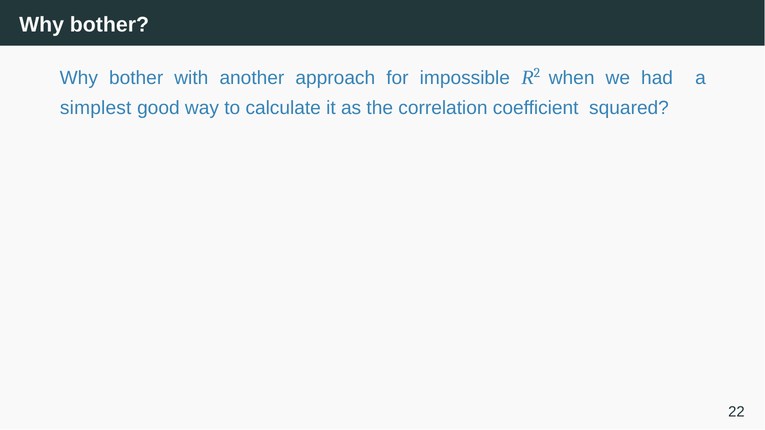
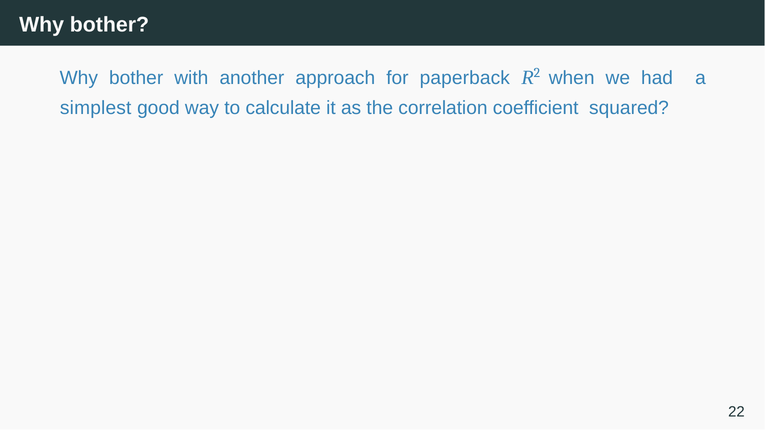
impossible: impossible -> paperback (465, 78)
